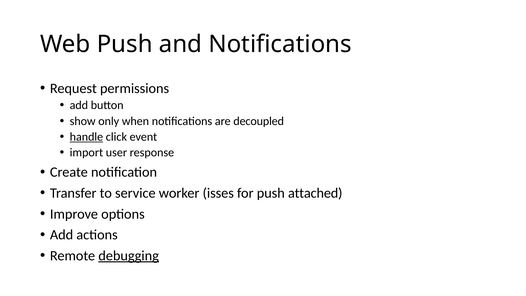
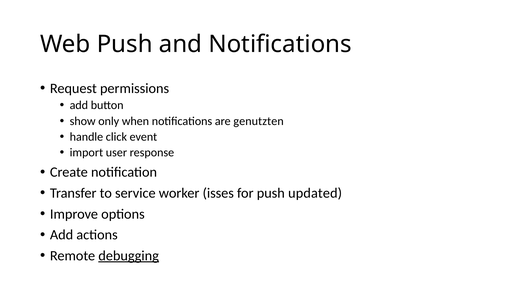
decoupled: decoupled -> genutzten (259, 121)
handle underline: present -> none (86, 137)
attached: attached -> updated (315, 193)
